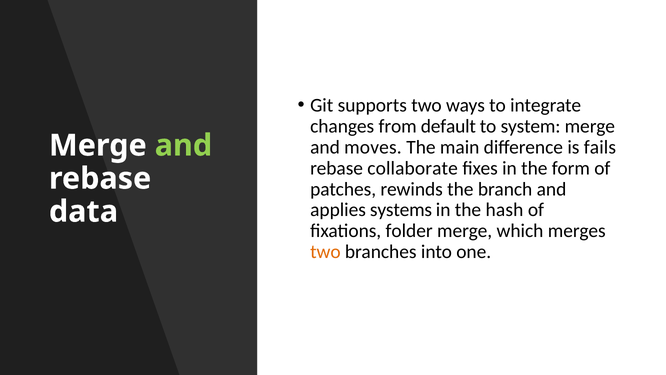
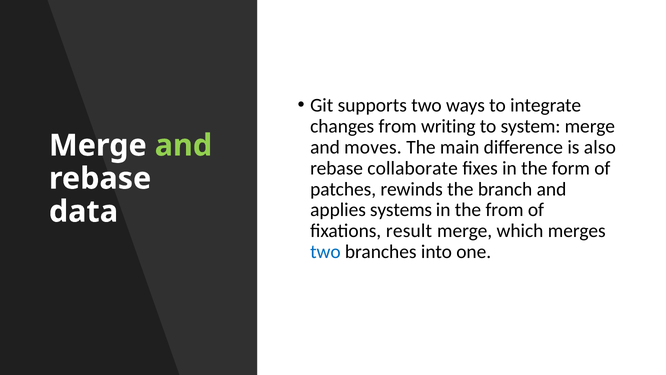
default: default -> writing (448, 126)
fails: fails -> also (600, 147)
the hash: hash -> from (505, 210)
folder: folder -> result (409, 231)
two colour: orange -> blue (325, 252)
